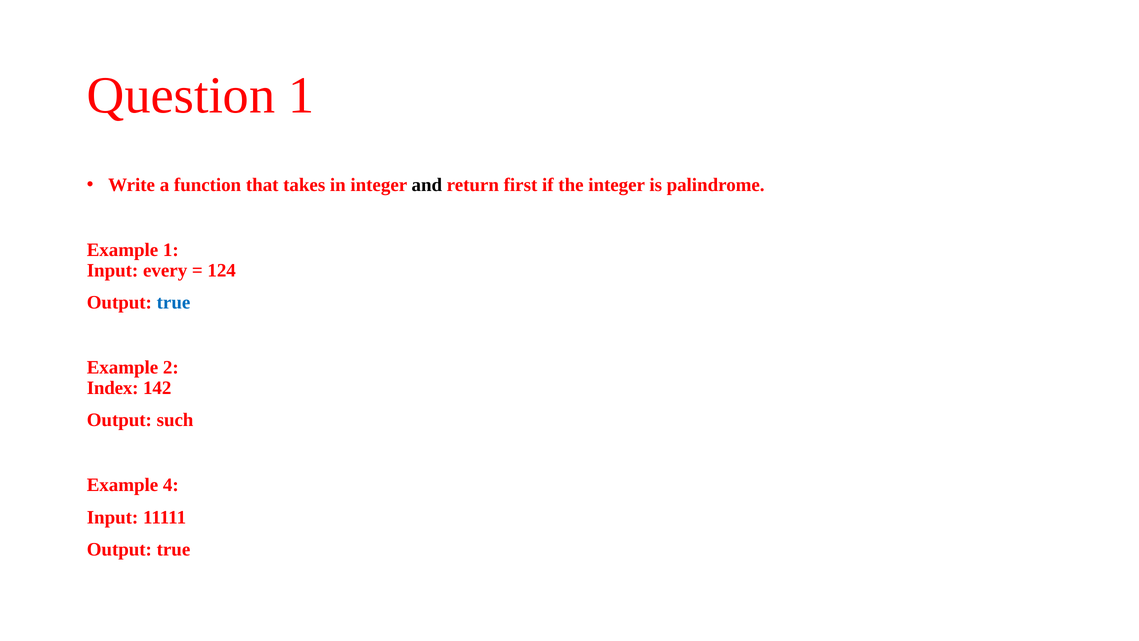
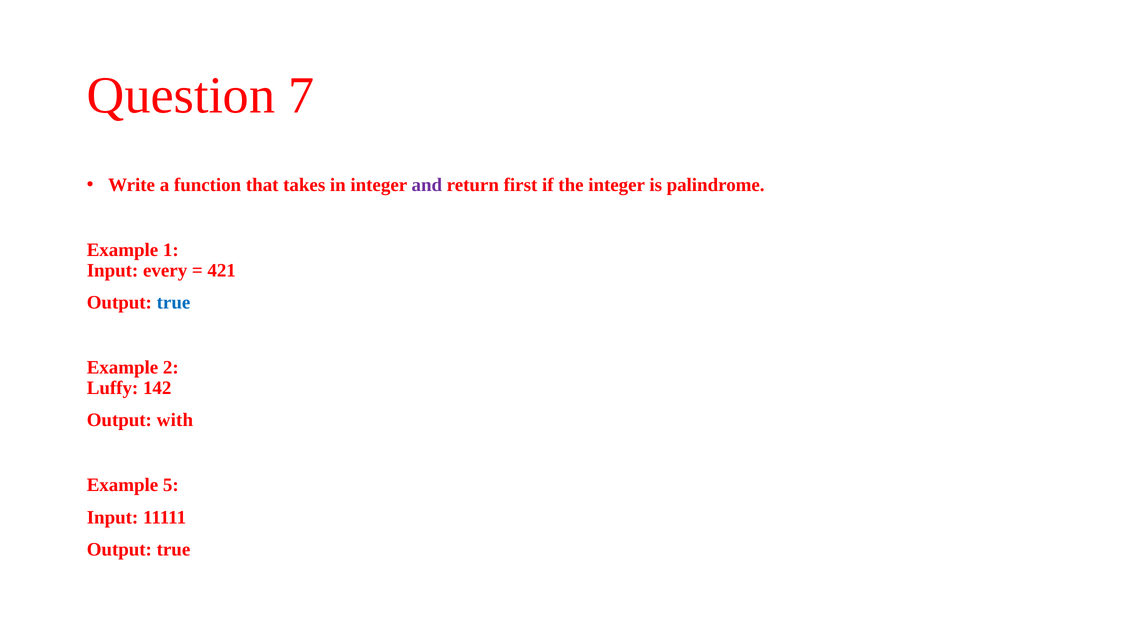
Question 1: 1 -> 7 (301, 96)
and colour: black -> purple (427, 185)
124: 124 -> 421 (222, 270)
Index: Index -> Luffy (113, 388)
such: such -> with (175, 420)
4: 4 -> 5 (171, 485)
